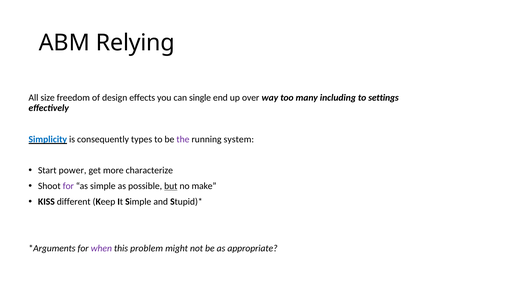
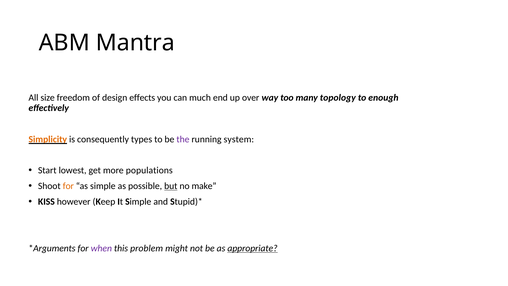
Relying: Relying -> Mantra (135, 43)
single: single -> much (200, 98)
including: including -> topology (338, 98)
settings: settings -> enough (383, 98)
Simplicity colour: blue -> orange (48, 139)
power: power -> lowest (73, 170)
characterize: characterize -> populations (149, 170)
for colour: purple -> orange (68, 186)
different: different -> however (74, 201)
appropriate underline: none -> present (253, 248)
